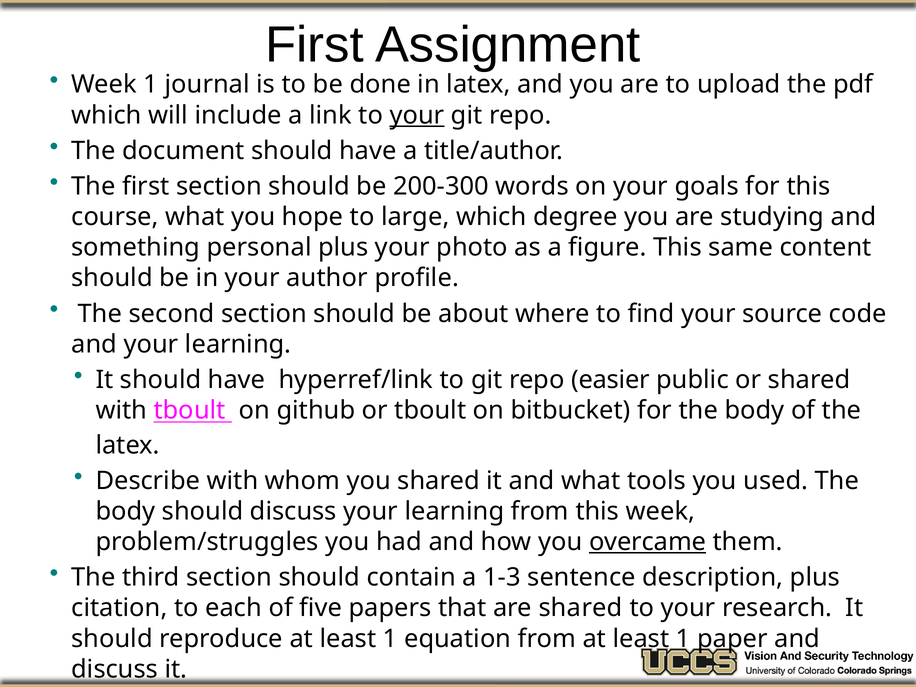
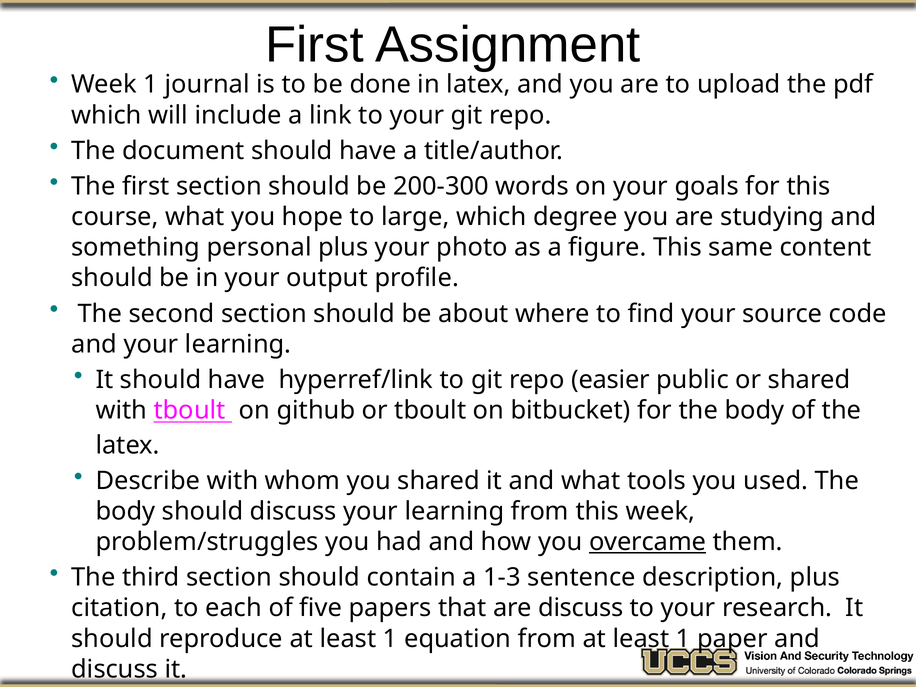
your underline: present -> none (417, 115)
author: author -> output (327, 278)
are shared: shared -> discuss (581, 608)
